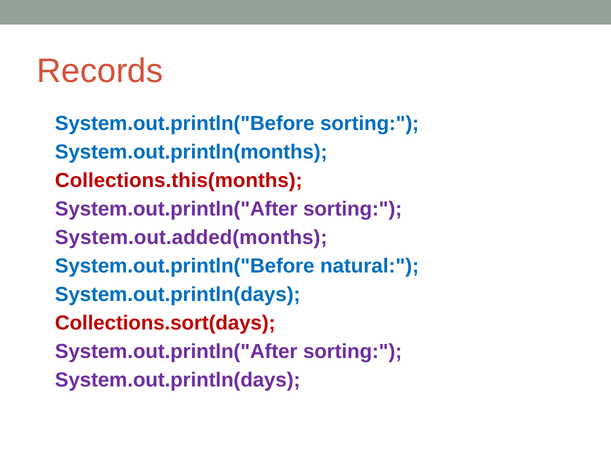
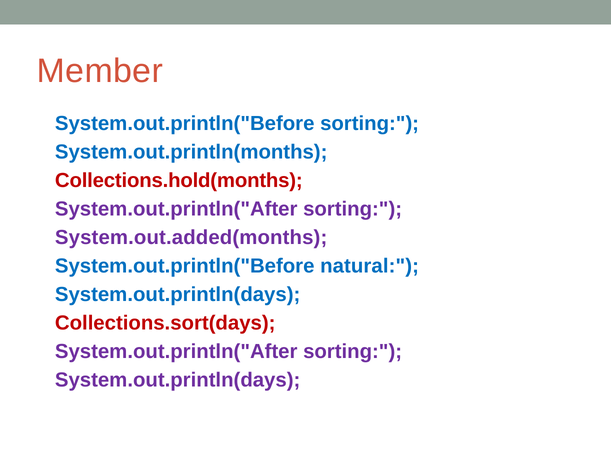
Records: Records -> Member (100, 71)
Collections.this(months: Collections.this(months -> Collections.hold(months (179, 181)
